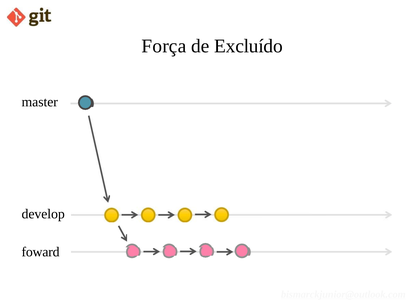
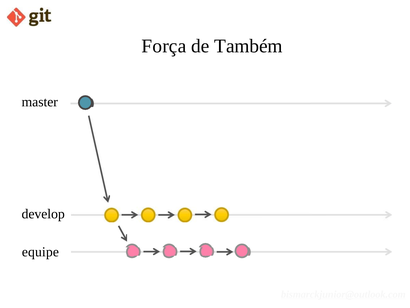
Excluído: Excluído -> Também (249, 46)
foward: foward -> equipe (40, 251)
